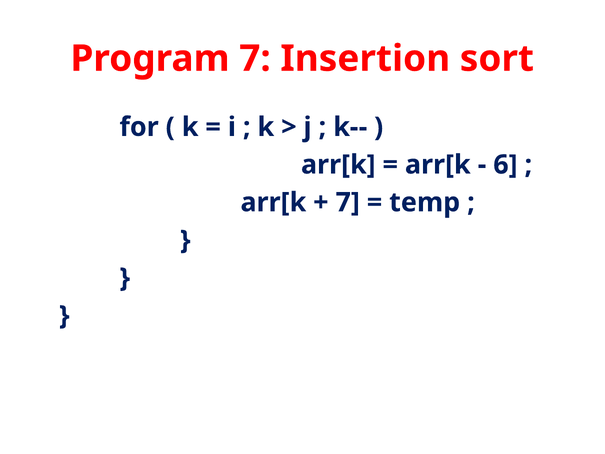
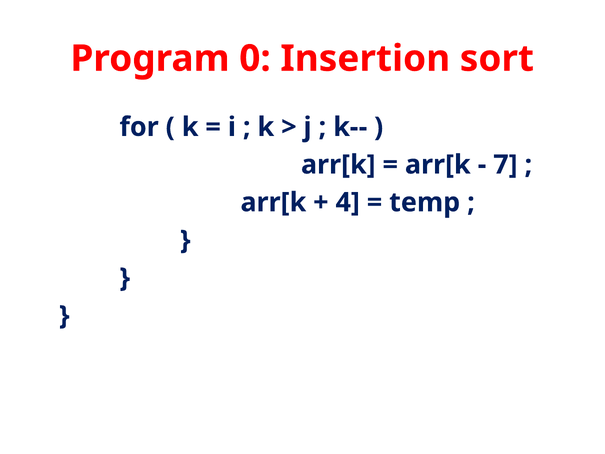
Program 7: 7 -> 0 (255, 59)
6: 6 -> 7 (505, 165)
7: 7 -> 4 (348, 202)
